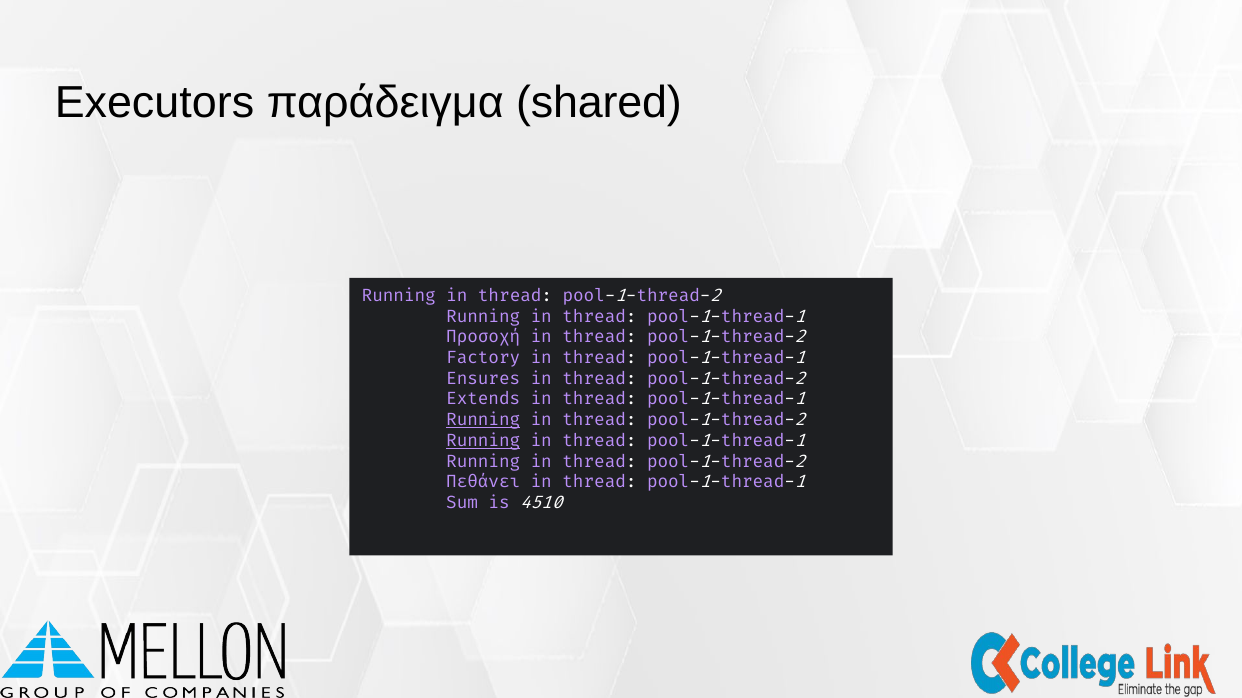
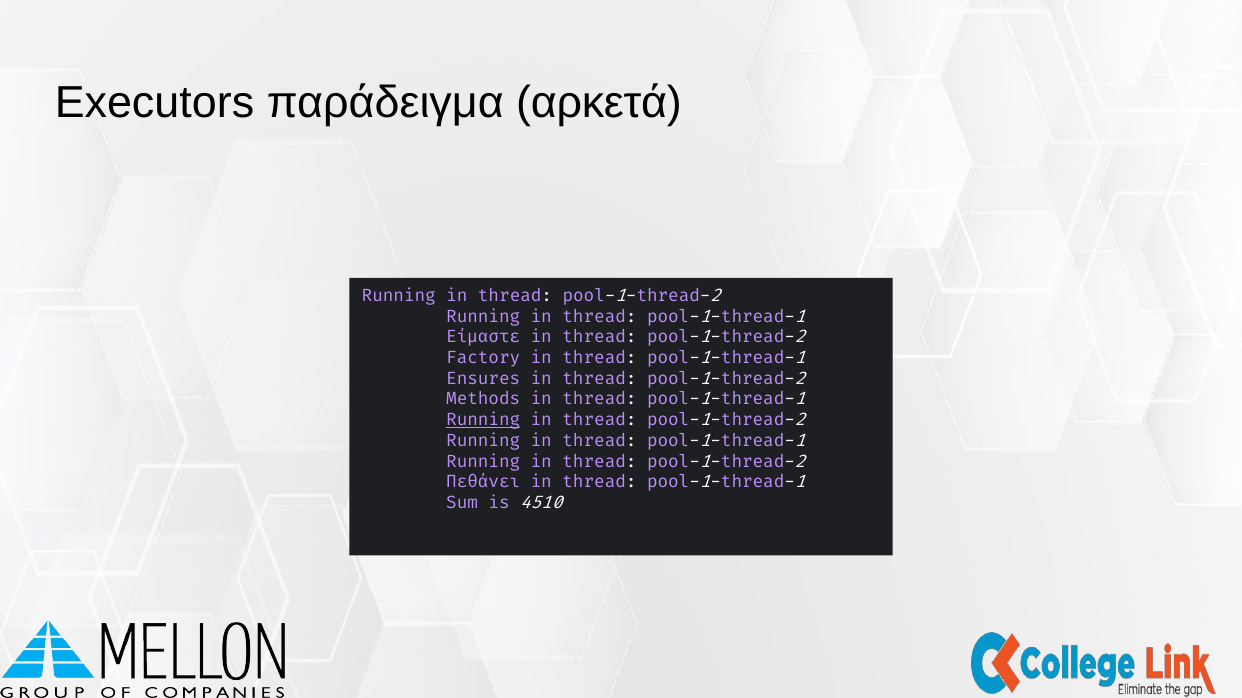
shared: shared -> αρκετά (599, 103)
Προσοχή: Προσοχή -> Είμαστε (483, 337)
Extends: Extends -> Methods (483, 400)
Running underline: present -> none (483, 441)
